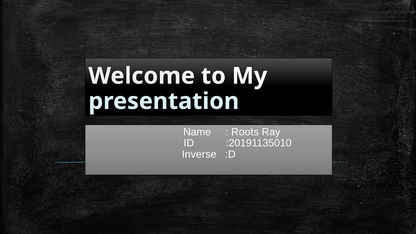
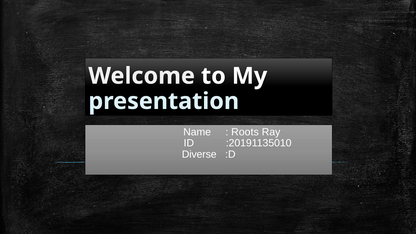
Inverse: Inverse -> Diverse (199, 154)
